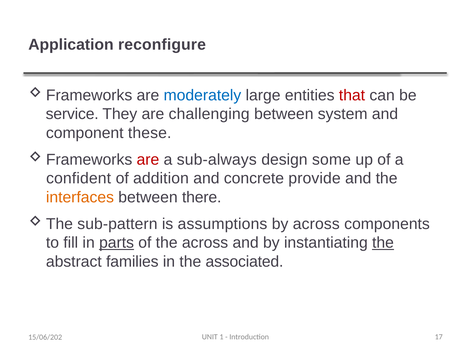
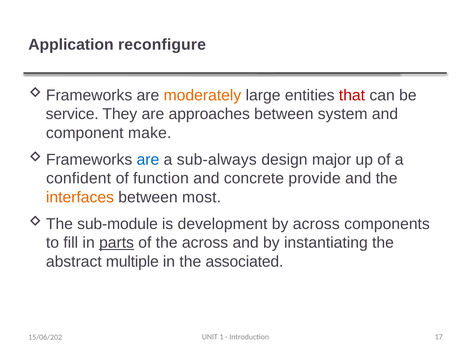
moderately colour: blue -> orange (202, 95)
challenging: challenging -> approaches (209, 114)
these: these -> make (150, 133)
are colour: red -> blue (148, 160)
some: some -> major (332, 160)
addition: addition -> function (161, 179)
there: there -> most (202, 197)
sub-pattern: sub-pattern -> sub-module (118, 224)
assumptions: assumptions -> development (223, 224)
the underline: present -> none (383, 243)
families: families -> multiple (132, 262)
